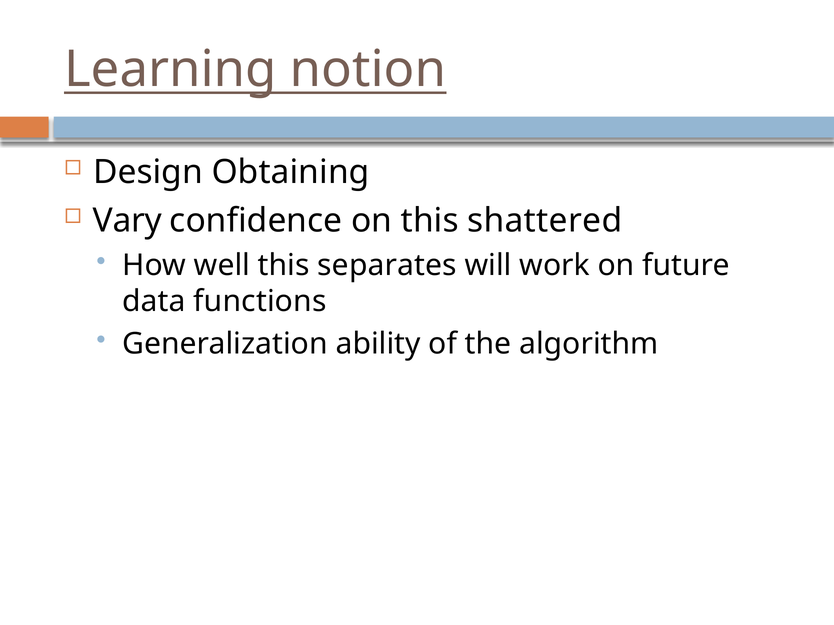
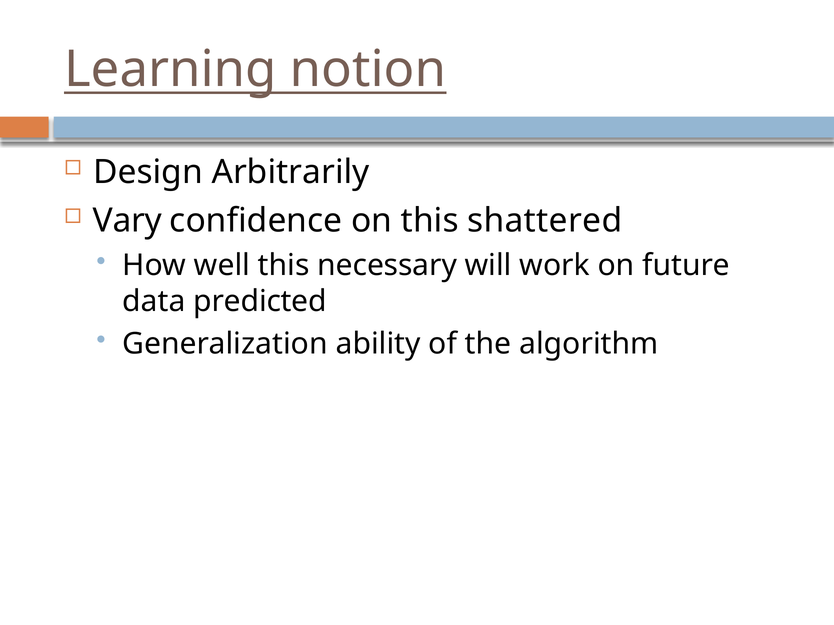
Obtaining: Obtaining -> Arbitrarily (291, 173)
separates: separates -> necessary (387, 265)
functions: functions -> predicted (260, 301)
